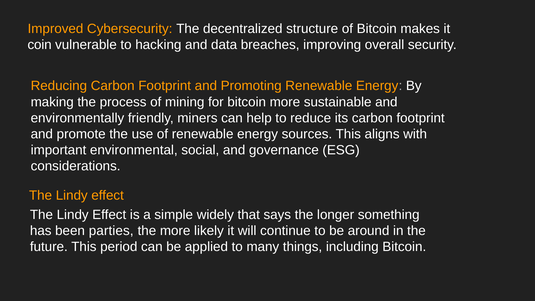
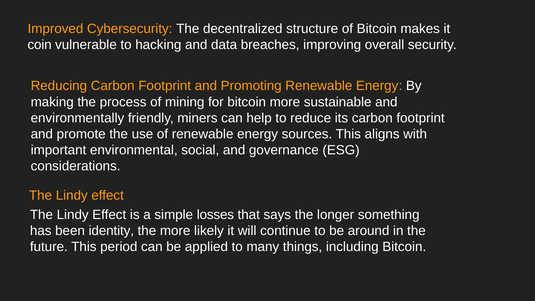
widely: widely -> losses (215, 215)
parties: parties -> identity (111, 231)
